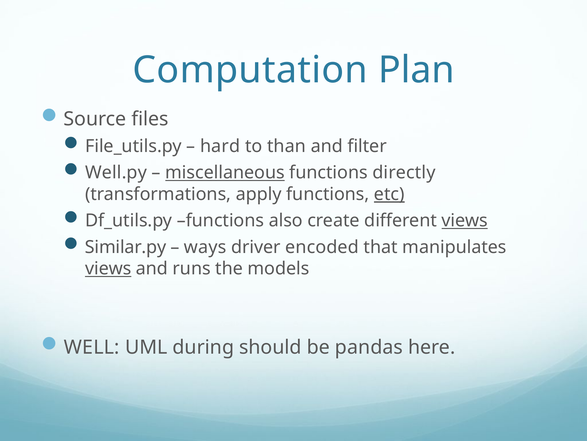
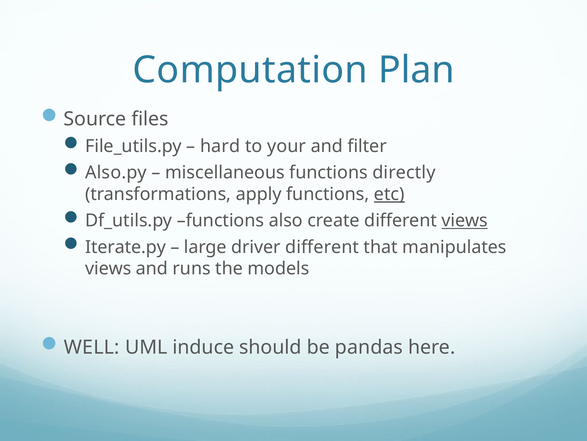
than: than -> your (287, 146)
Well.py: Well.py -> Also.py (116, 172)
miscellaneous underline: present -> none (225, 172)
Similar.py: Similar.py -> Iterate.py (126, 247)
ways: ways -> large (205, 247)
driver encoded: encoded -> different (322, 247)
views underline: present -> none (108, 268)
during: during -> induce (203, 347)
